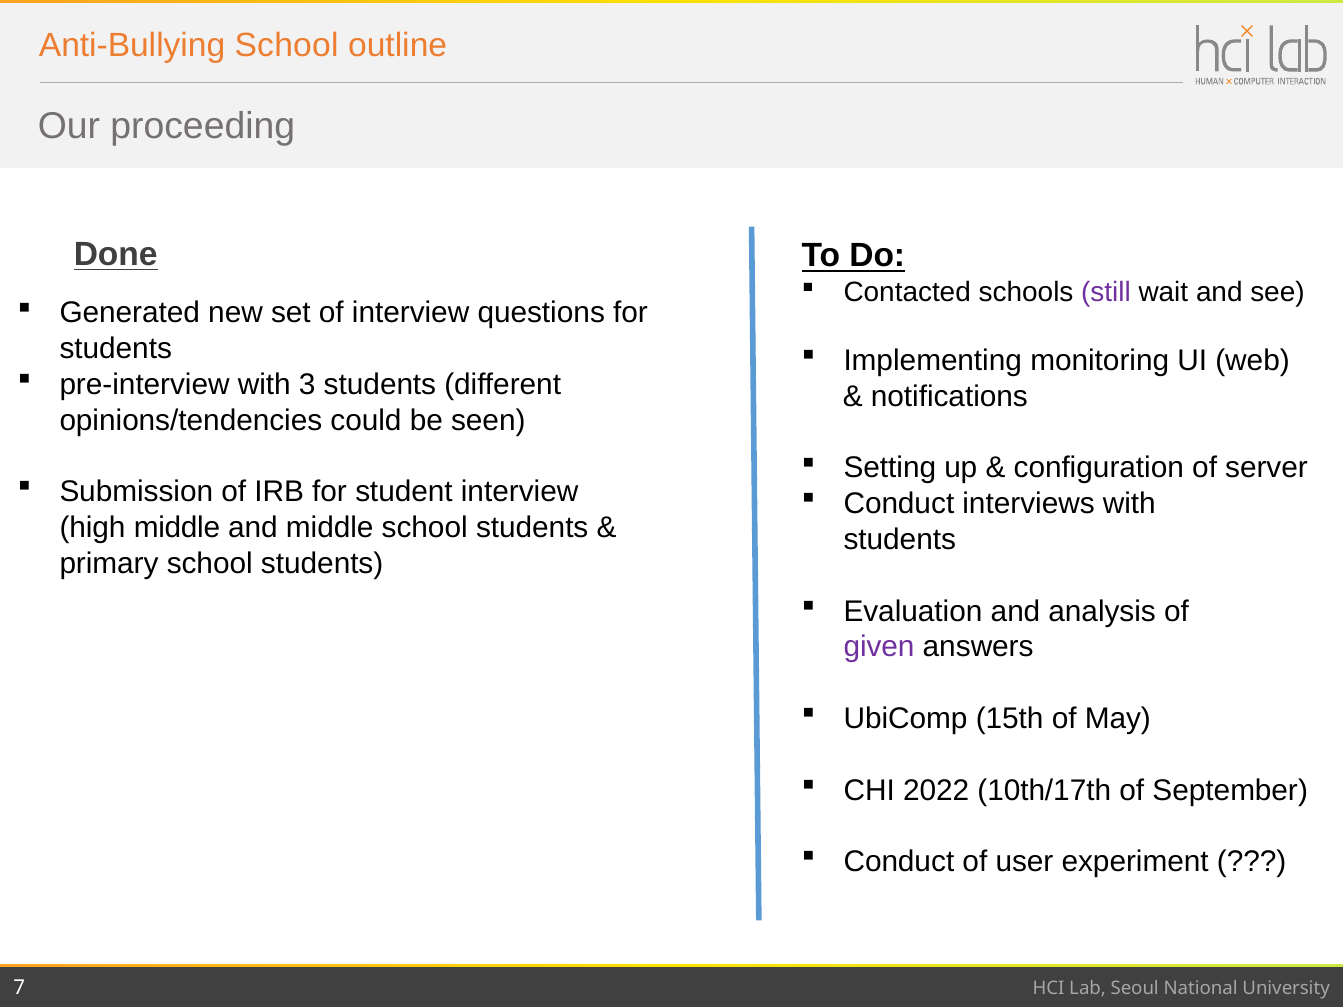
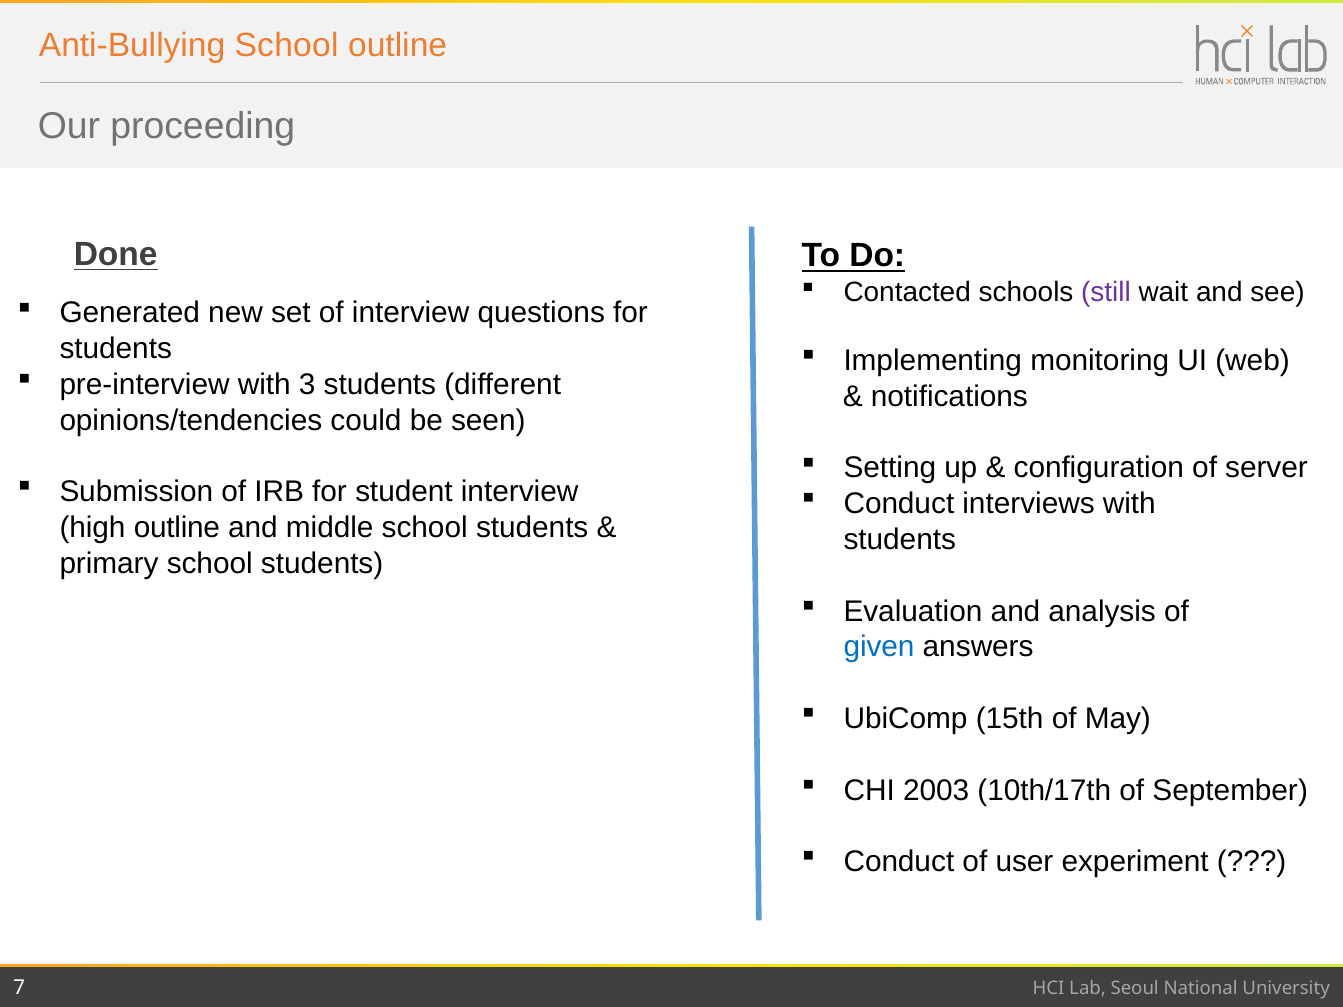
high middle: middle -> outline (177, 528)
given colour: purple -> blue (879, 647)
2022: 2022 -> 2003 (936, 790)
